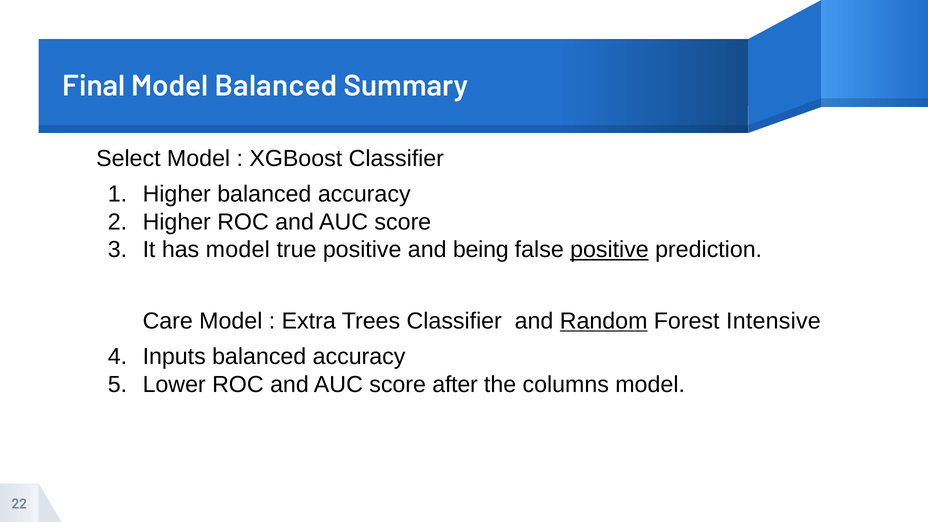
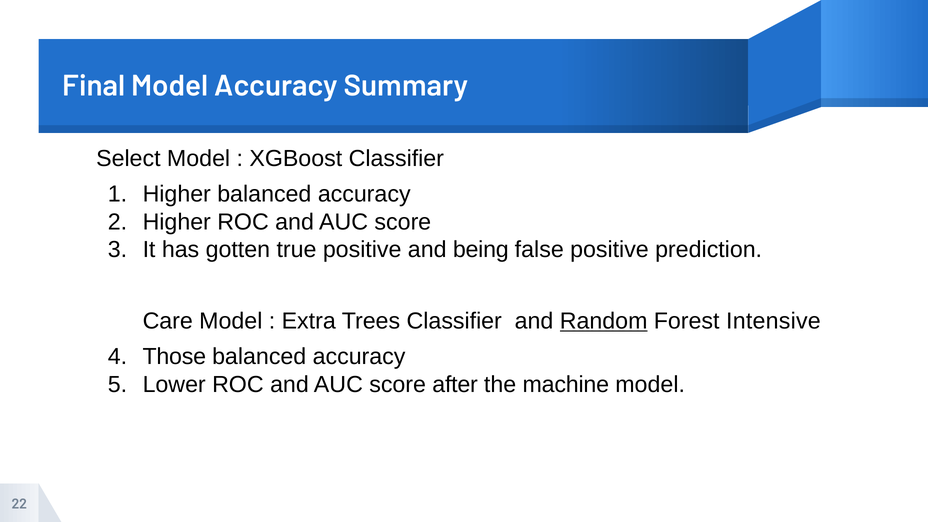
Model Balanced: Balanced -> Accuracy (276, 86)
has model: model -> gotten (238, 250)
positive underline: present -> none (609, 250)
Inputs: Inputs -> Those (174, 357)
columns: columns -> machine (566, 384)
